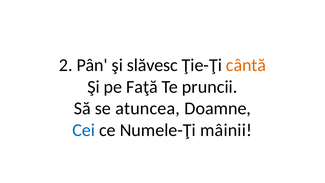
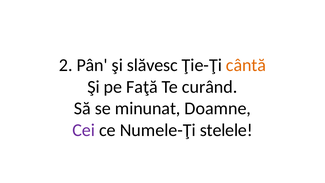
pruncii: pruncii -> curând (210, 87)
atuncea: atuncea -> minunat (148, 108)
Cei colour: blue -> purple (84, 130)
mâinii: mâinii -> stelele (226, 130)
